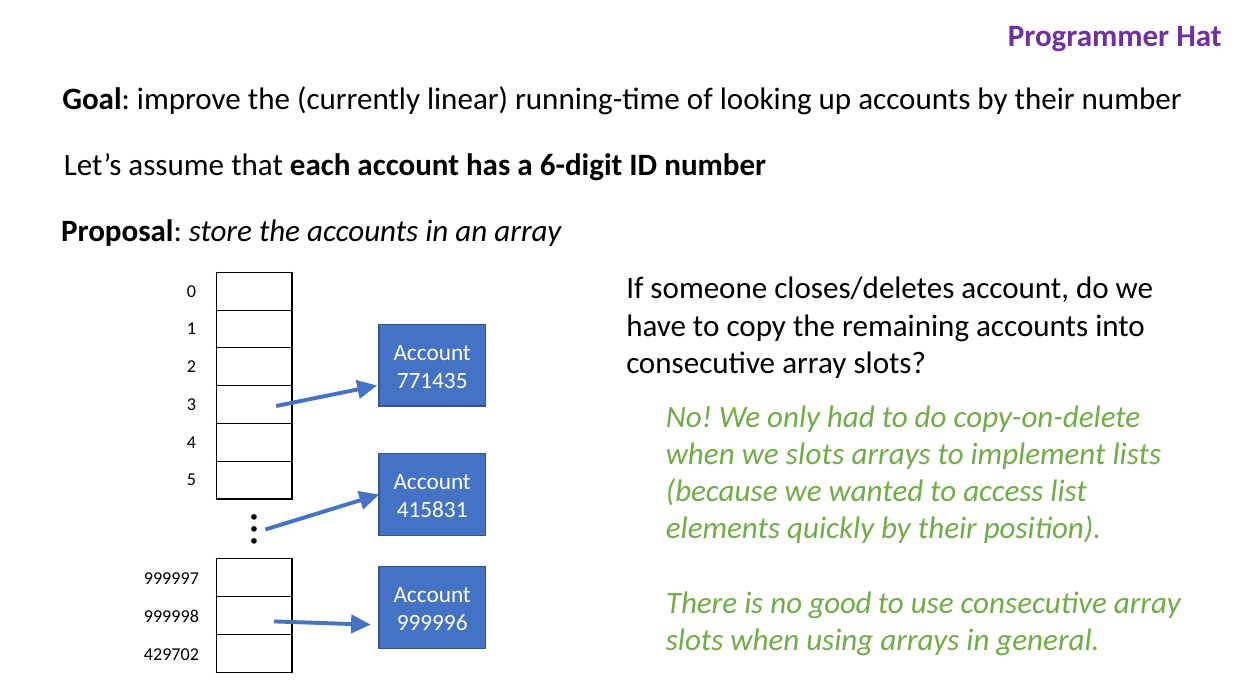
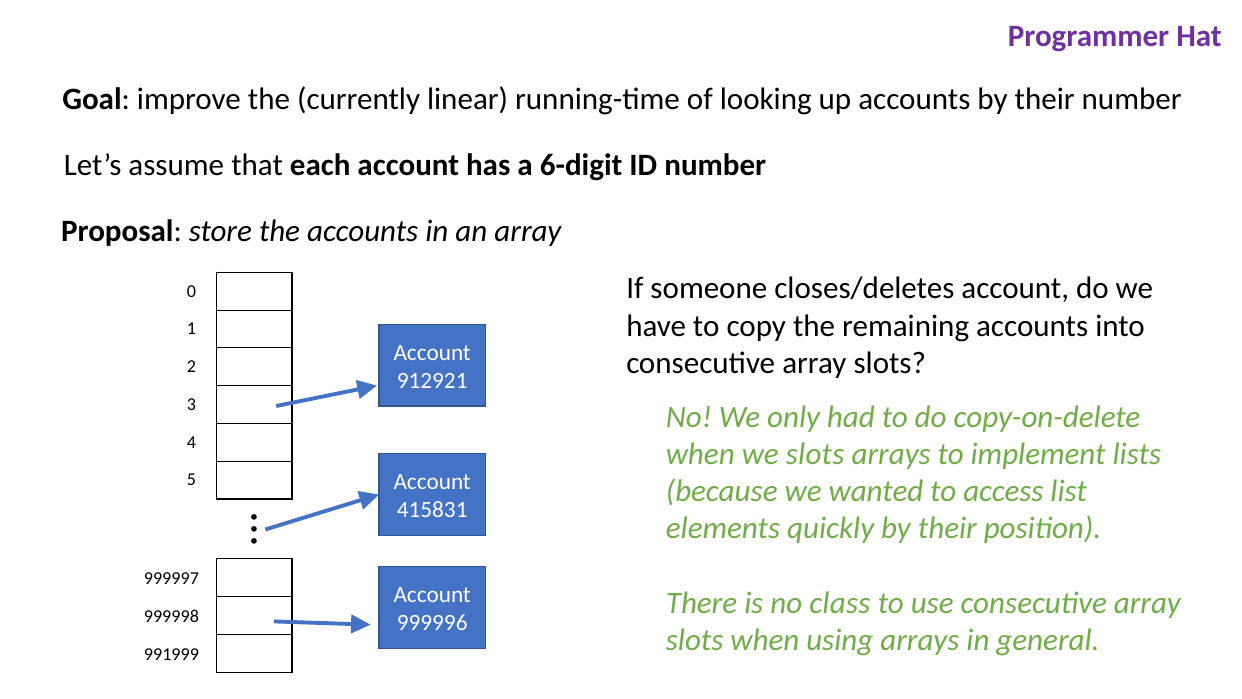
771435: 771435 -> 912921 (432, 381)
good: good -> class (840, 603)
429702: 429702 -> 991999 (171, 654)
